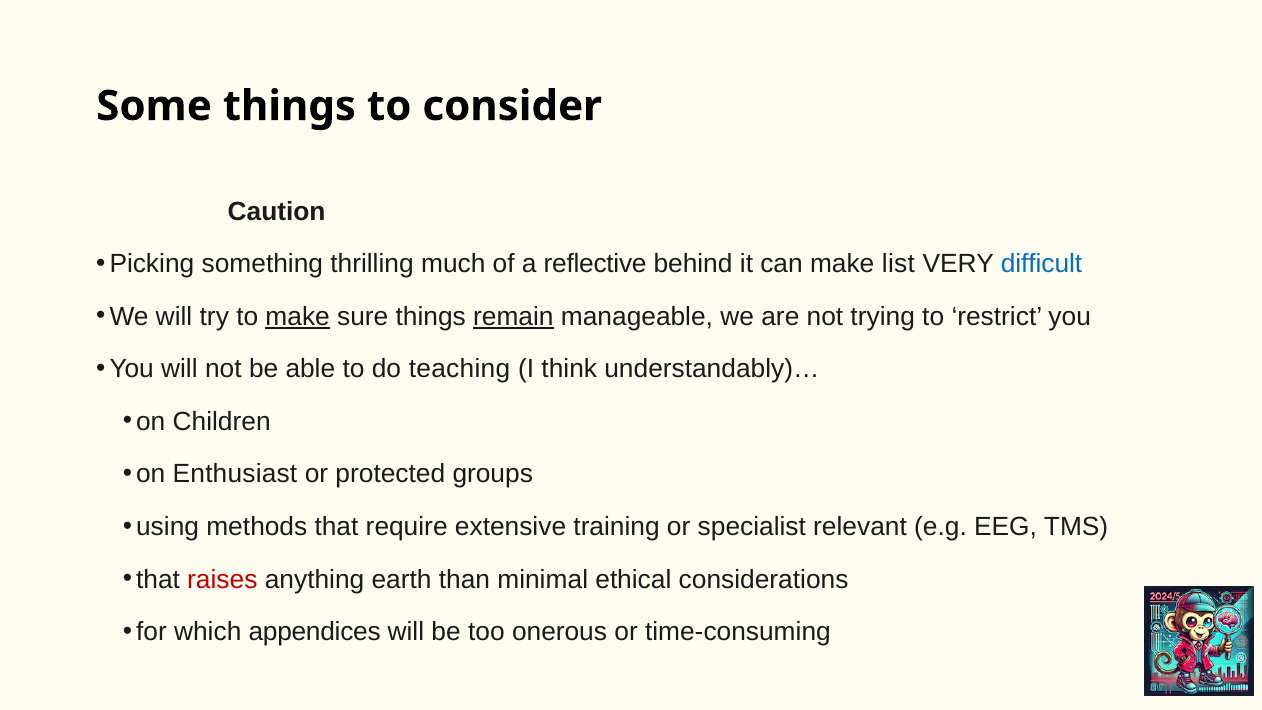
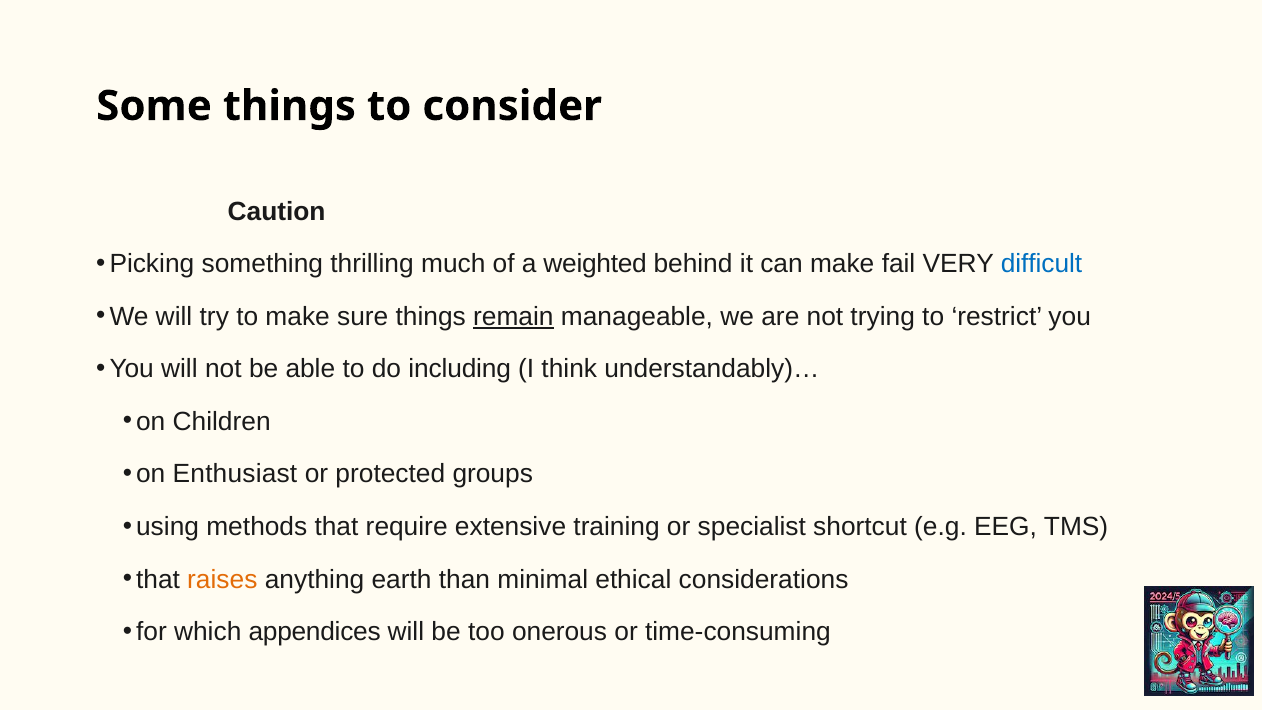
reflective: reflective -> weighted (595, 264)
list: list -> fail (899, 264)
make underline: present -> none (298, 316)
teaching: teaching -> including (460, 369)
relevant: relevant -> shortcut (860, 527)
raises colour: red -> orange (222, 579)
